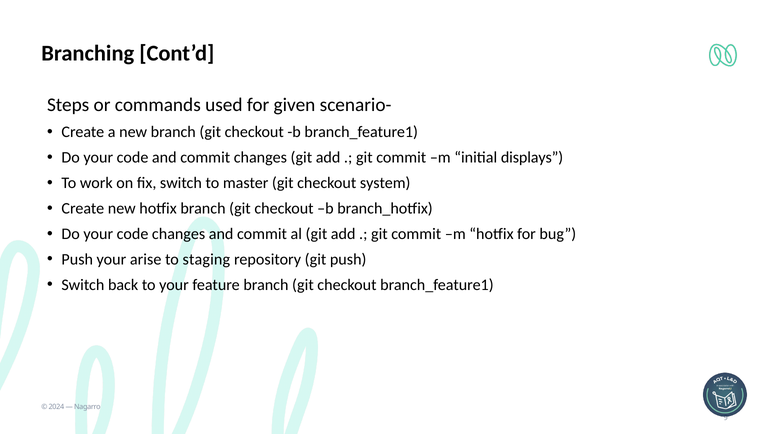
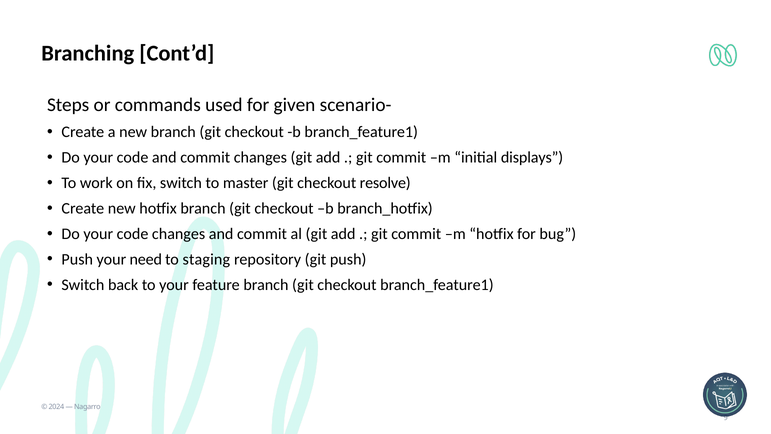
system: system -> resolve (385, 183)
arise: arise -> need (146, 259)
